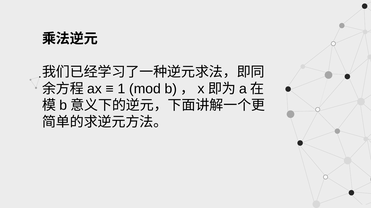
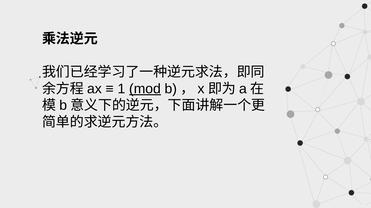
mod underline: none -> present (145, 89)
